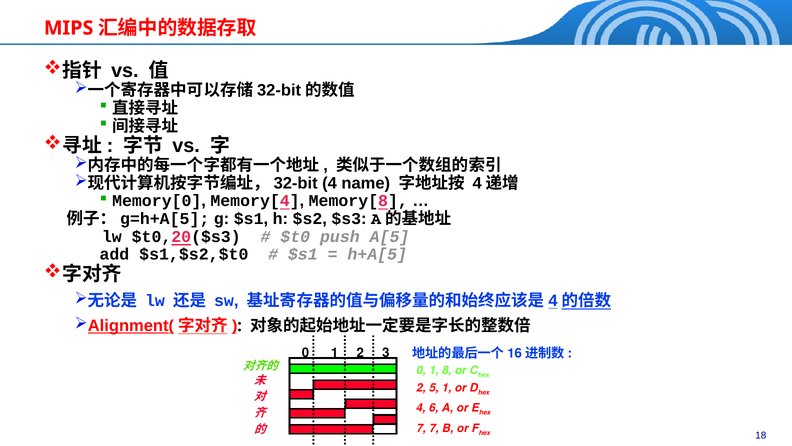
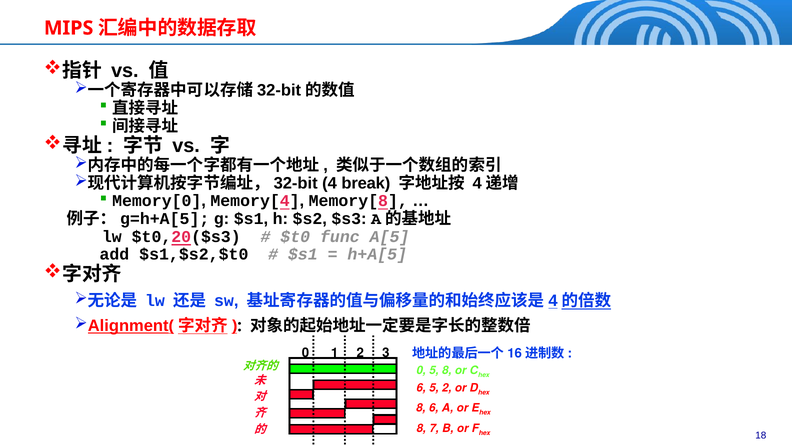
name: name -> break (366, 183)
push: push -> func (340, 236)
1: 1 -> 5 (434, 370)
2: 2 -> 6 (421, 387)
5 1: 1 -> 2 (447, 387)
4: 4 -> 8 (421, 408)
7: 7 -> 8 (421, 428)
